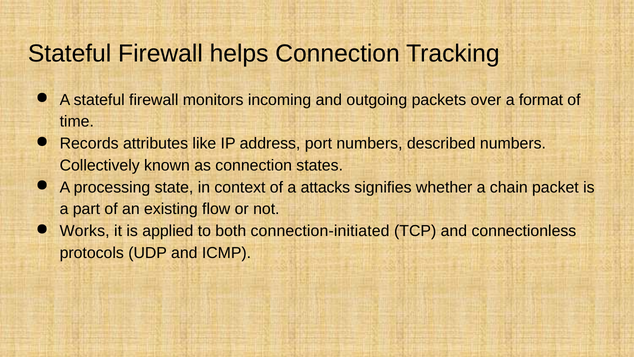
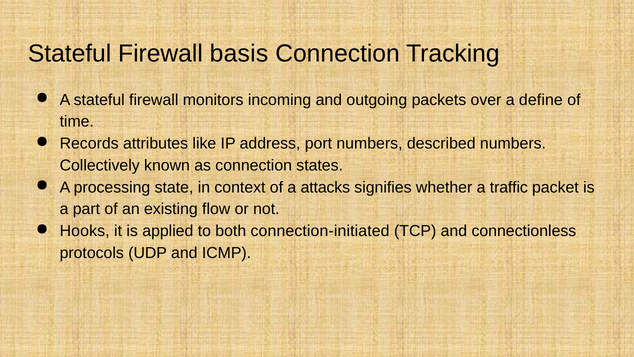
helps: helps -> basis (239, 54)
format: format -> define (541, 100)
chain: chain -> traffic (509, 187)
Works: Works -> Hooks (85, 231)
